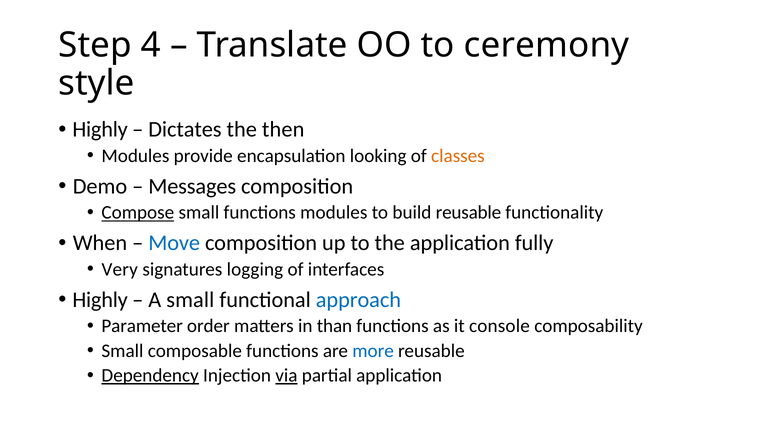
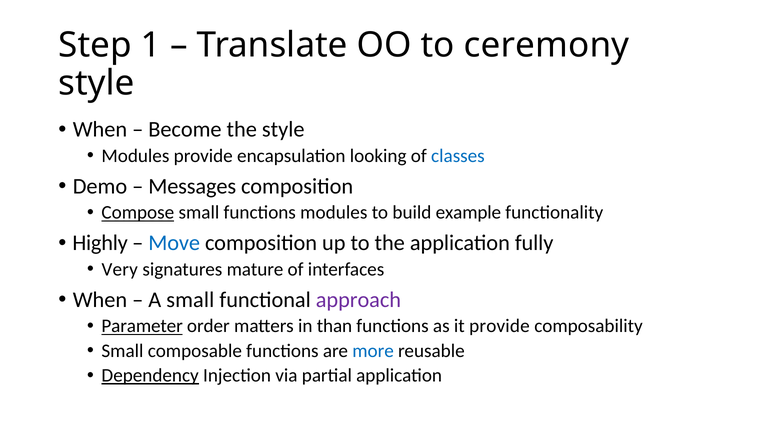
4: 4 -> 1 (151, 45)
Highly: Highly -> When (100, 129)
Dictates: Dictates -> Become (185, 129)
the then: then -> style (283, 129)
classes colour: orange -> blue (458, 156)
build reusable: reusable -> example (468, 213)
When: When -> Highly (100, 243)
logging: logging -> mature (255, 269)
Highly: Highly -> When (100, 300)
approach colour: blue -> purple (358, 300)
Parameter underline: none -> present (142, 326)
it console: console -> provide (499, 326)
via underline: present -> none (286, 375)
